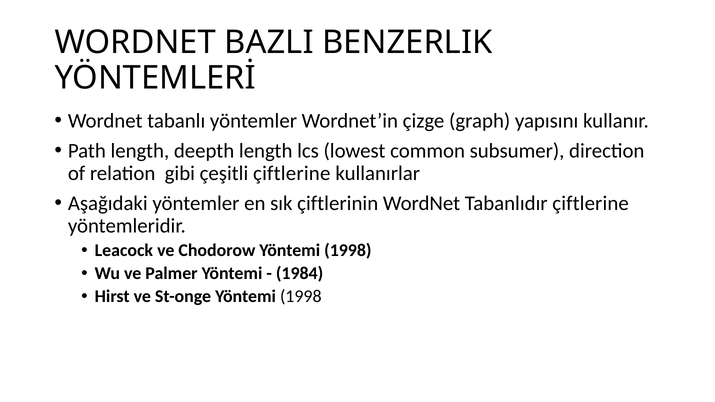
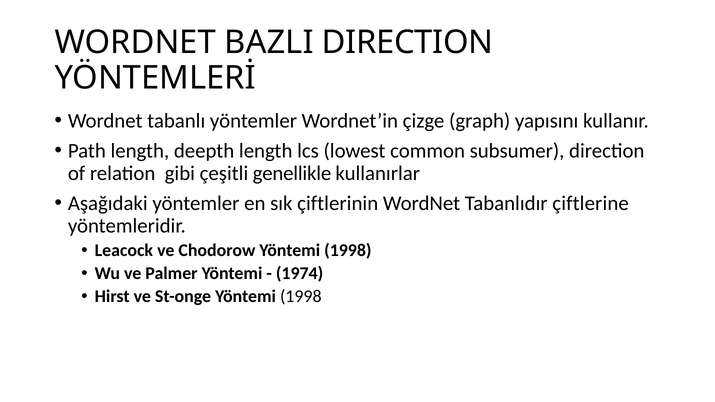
BAZLI BENZERLIK: BENZERLIK -> DIRECTION (407, 42)
çeşitli çiftlerine: çiftlerine -> genellikle (292, 173)
1984: 1984 -> 1974 (300, 274)
